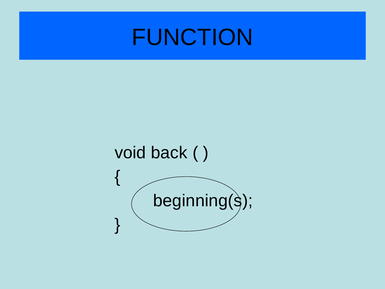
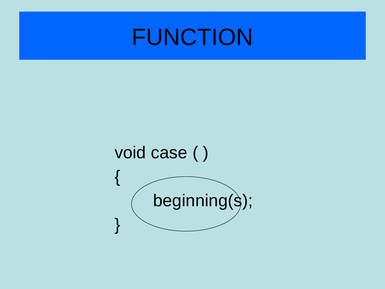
back: back -> case (169, 153)
